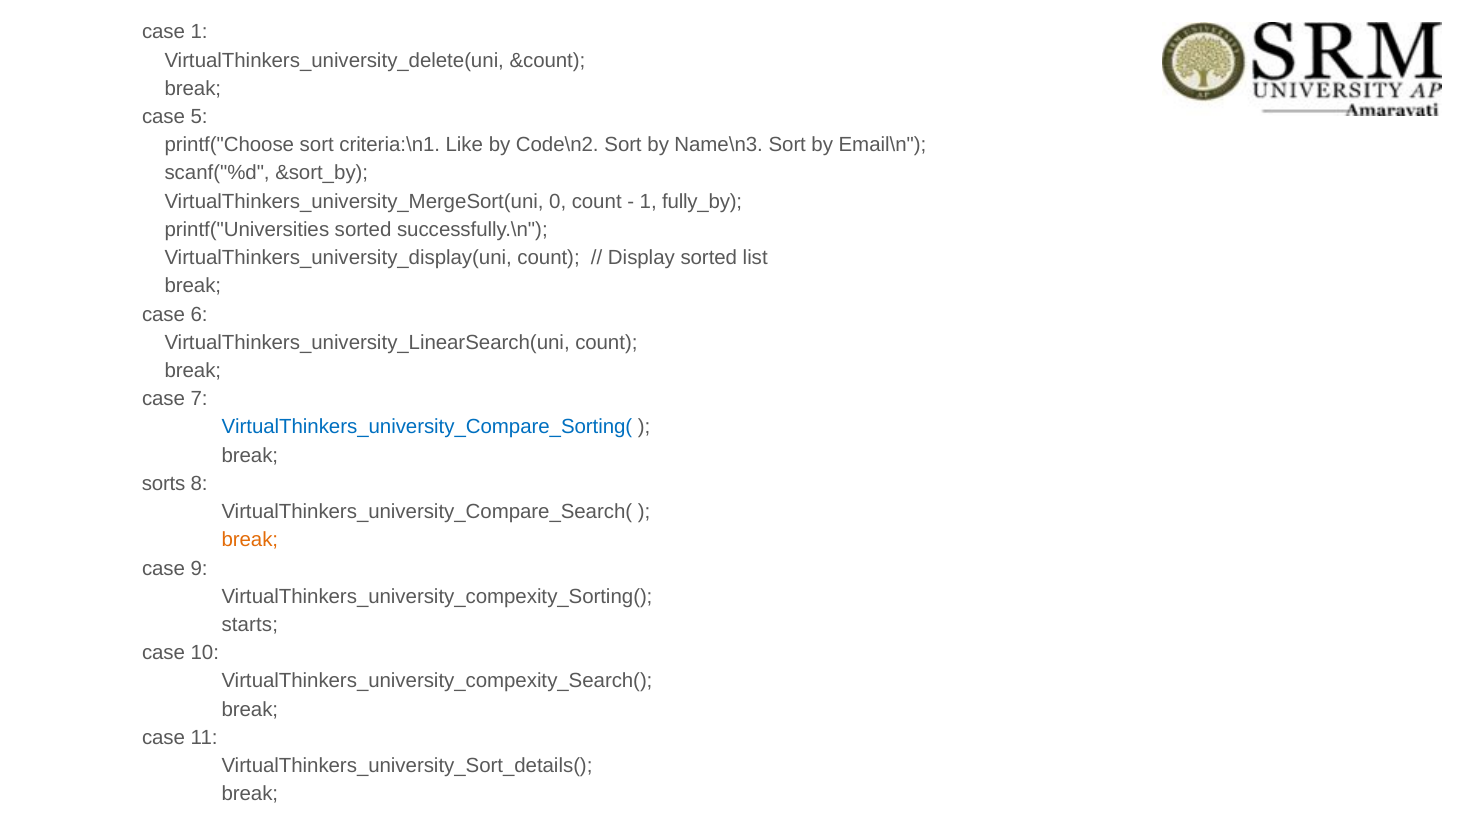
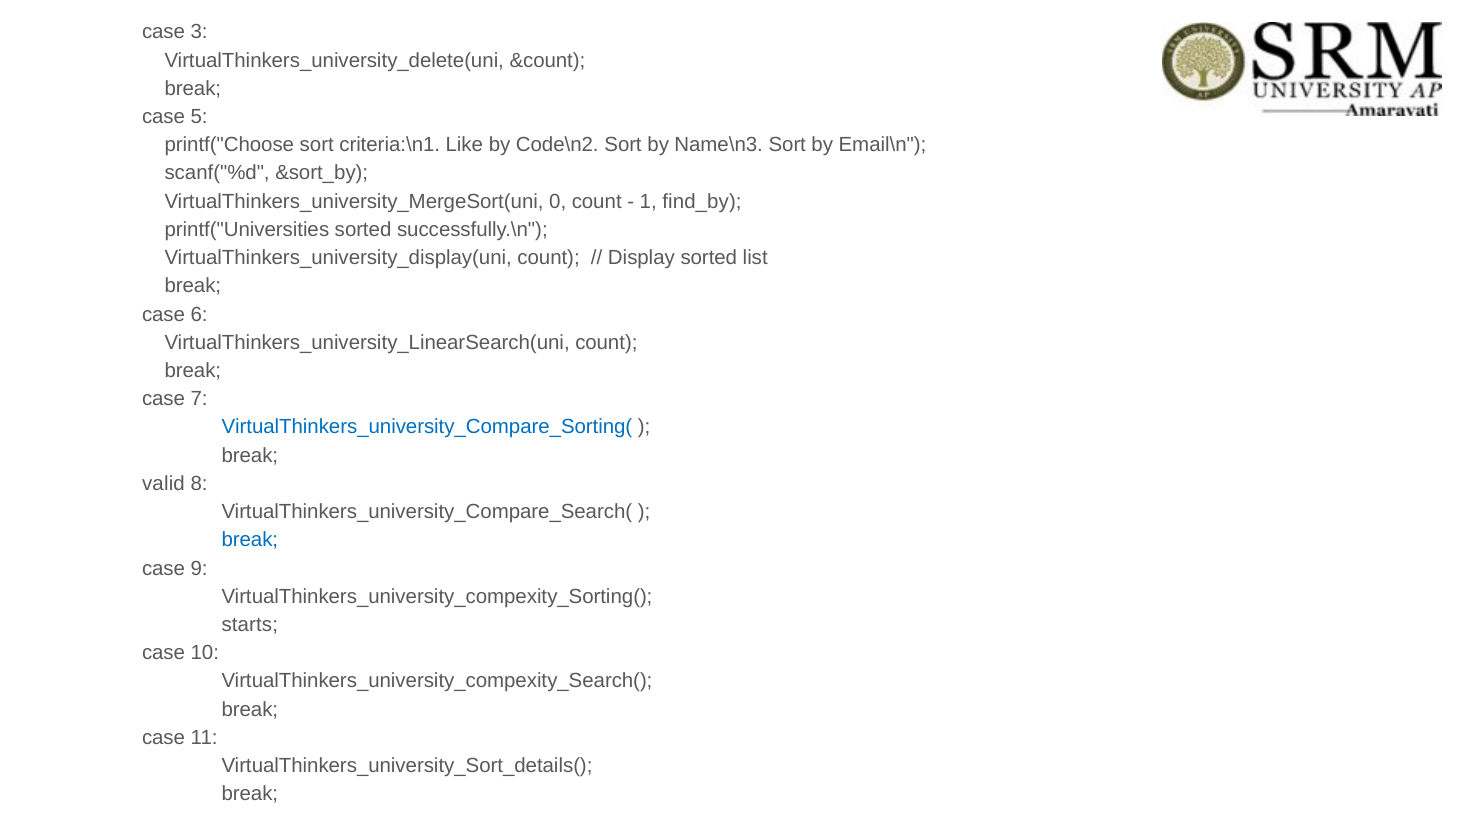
case 1: 1 -> 3 (199, 32)
fully_by: fully_by -> find_by (702, 202)
sorts: sorts -> valid (163, 484)
break colour: orange -> blue (250, 540)
